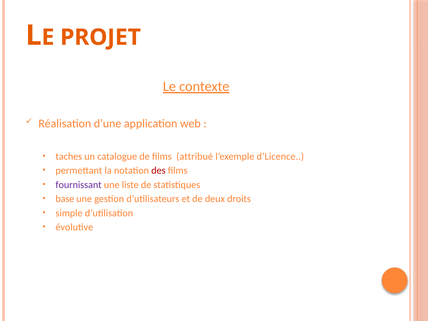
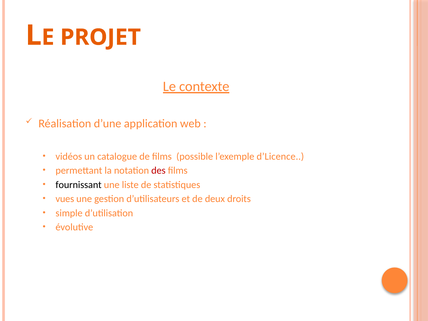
taches: taches -> vidéos (69, 156)
attribué: attribué -> possible (195, 156)
fournissant colour: purple -> black (79, 185)
base: base -> vues (65, 199)
